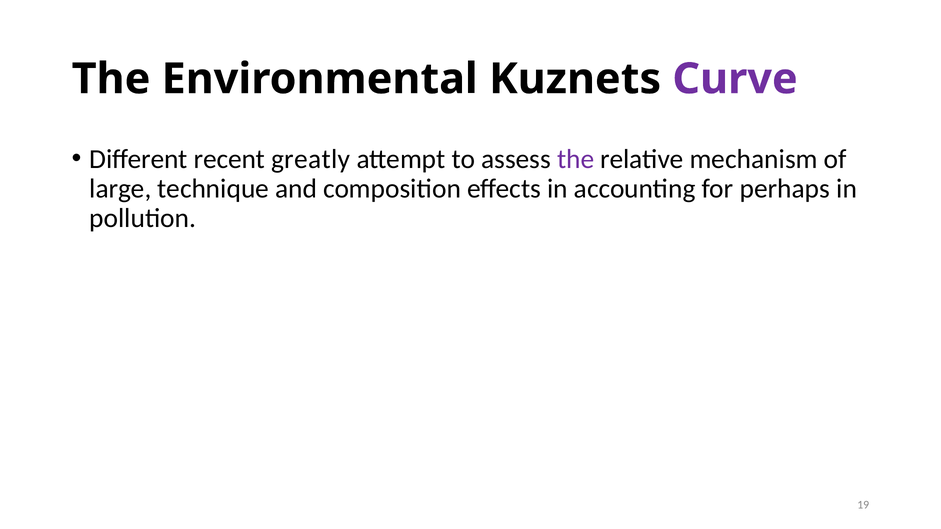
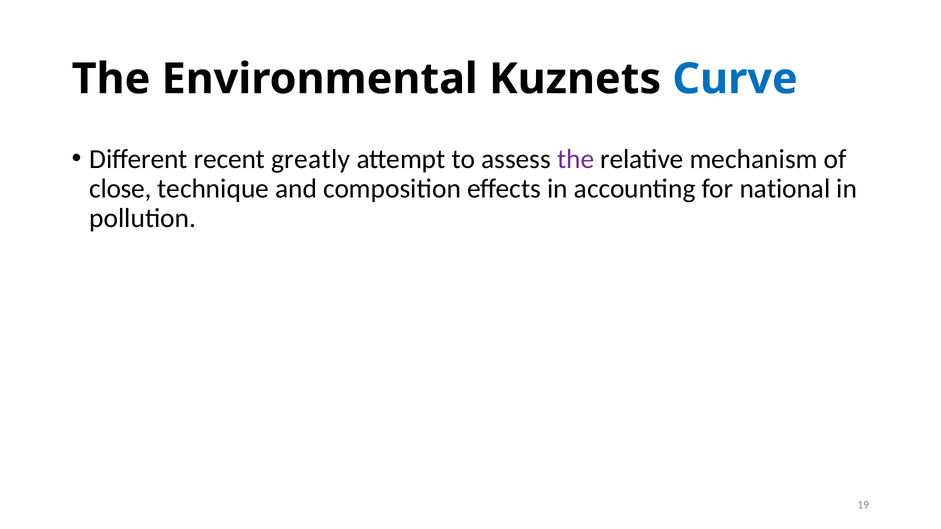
Curve colour: purple -> blue (735, 79)
large: large -> close (120, 189)
perhaps: perhaps -> national (785, 189)
